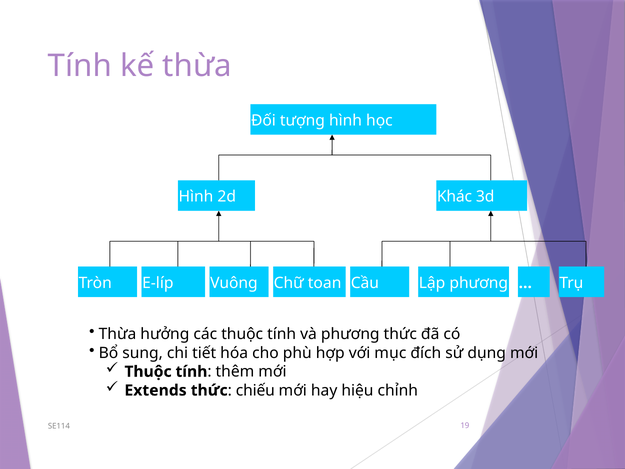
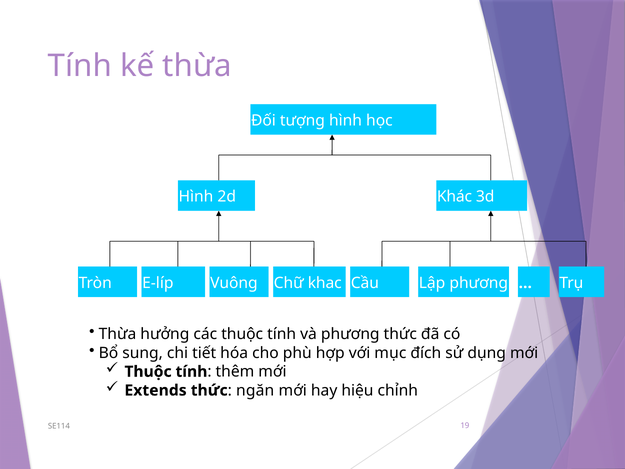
toan: toan -> khac (325, 283)
chiếu: chiếu -> ngăn (255, 390)
